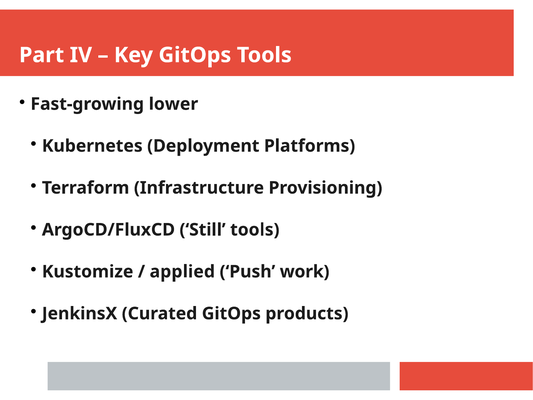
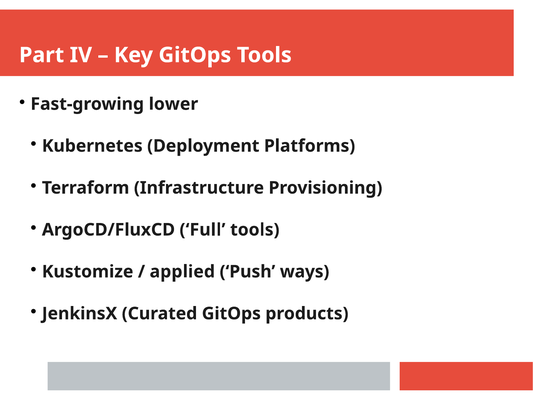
Still: Still -> Full (202, 230)
work: work -> ways (305, 271)
